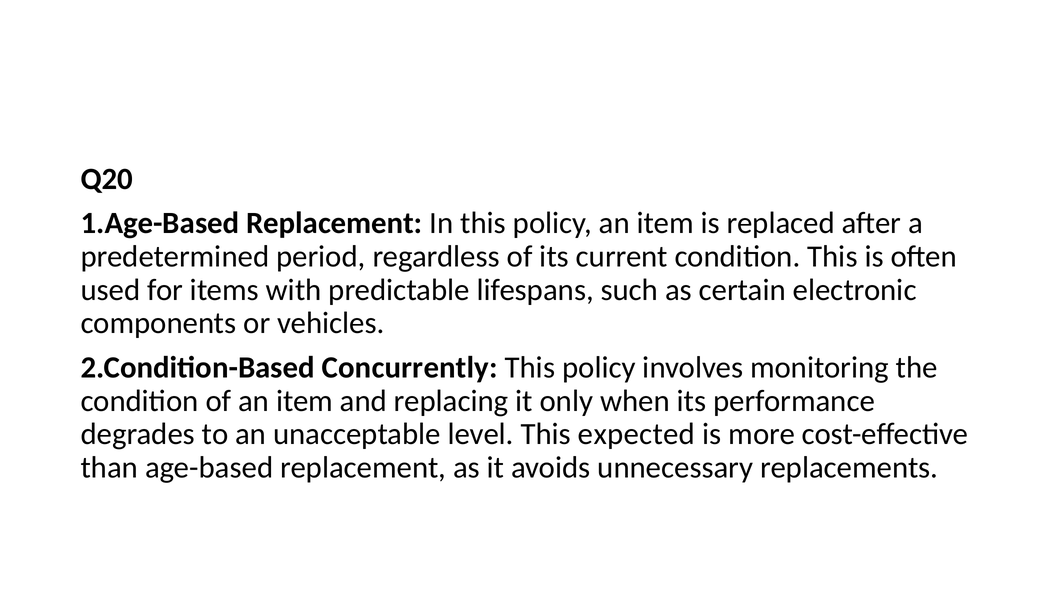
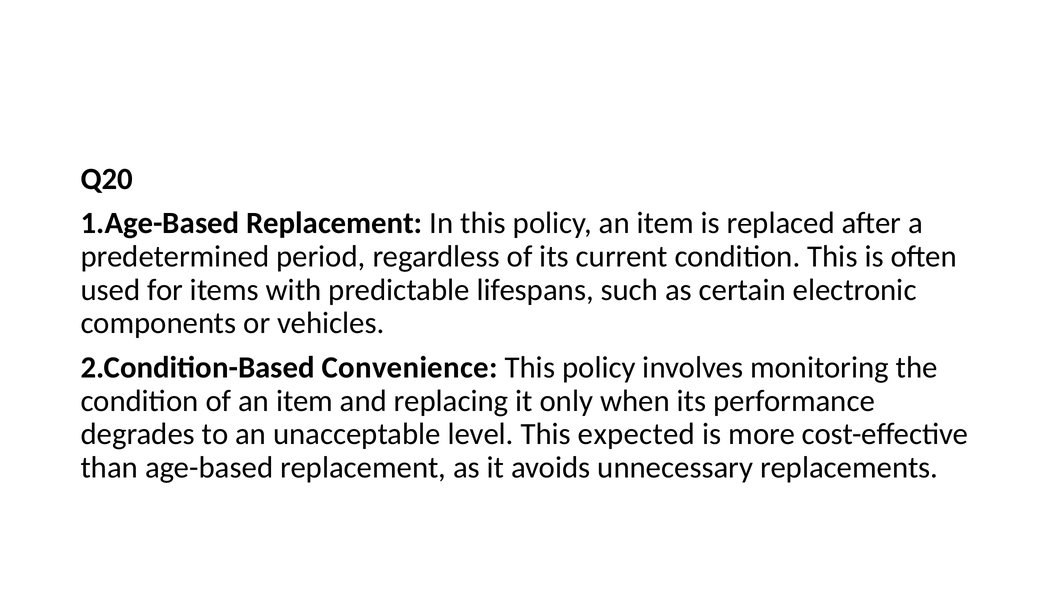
Concurrently: Concurrently -> Convenience (410, 368)
